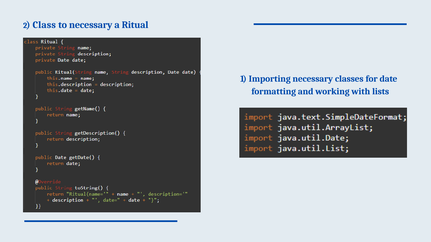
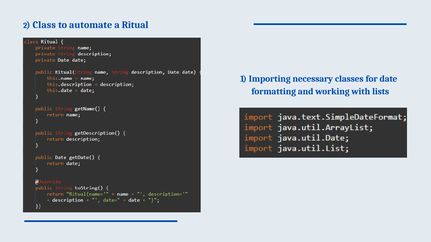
to necessary: necessary -> automate (91, 25)
